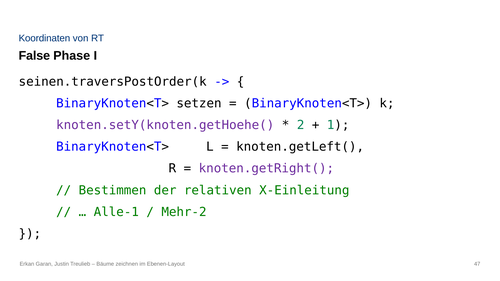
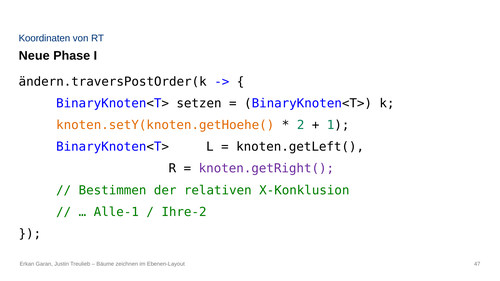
False: False -> Neue (34, 56)
seinen.traversPostOrder(k: seinen.traversPostOrder(k -> ändern.traversPostOrder(k (113, 82)
knoten.setY(knoten.getHoehe( colour: purple -> orange (165, 125)
X-Einleitung: X-Einleitung -> X-Konklusion (304, 190)
Mehr-2: Mehr-2 -> Ihre-2 (184, 212)
